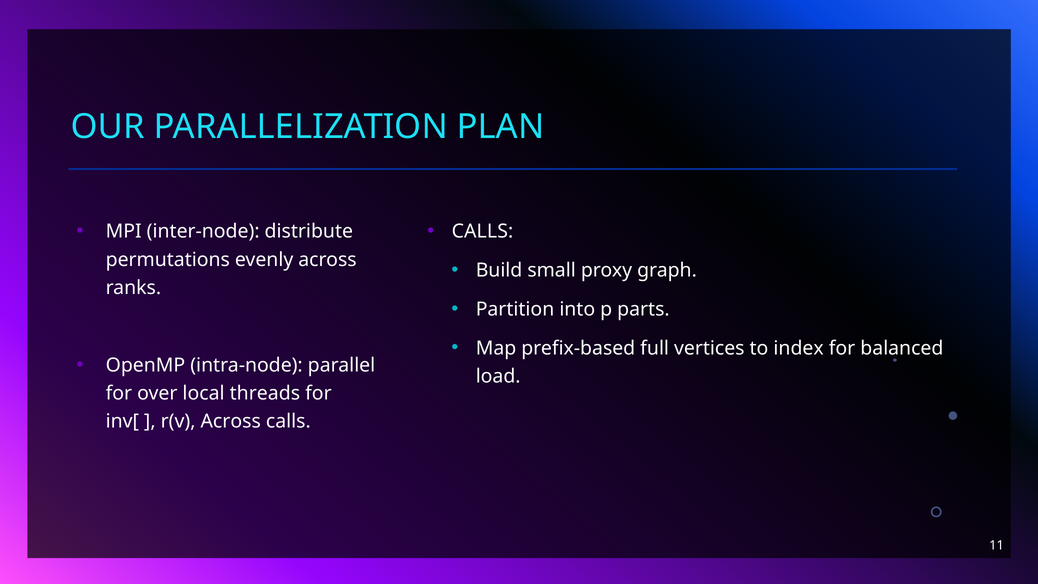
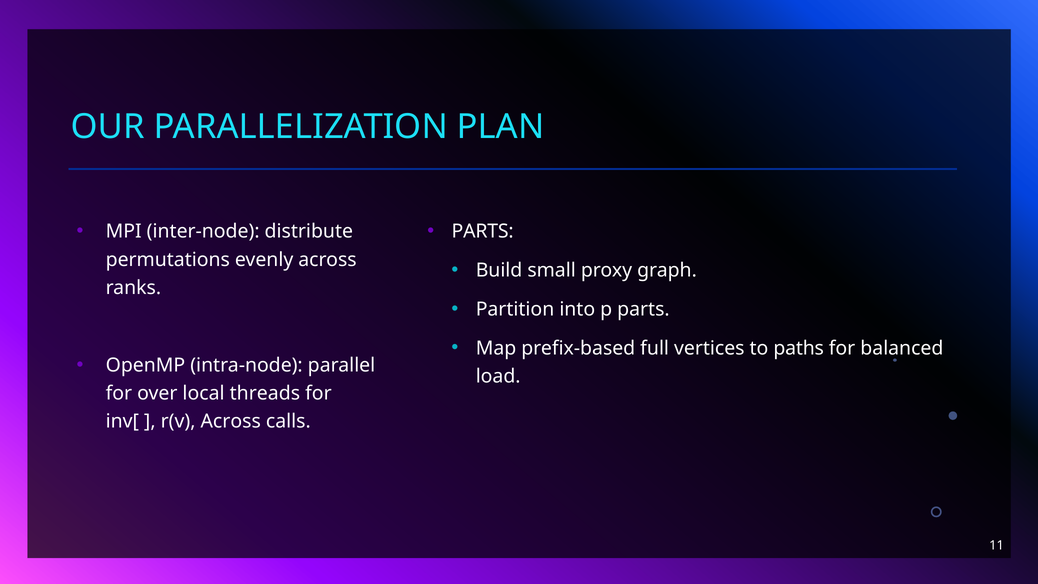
CALLS: CALLS -> PARTS (483, 232)
index: index -> paths (799, 348)
